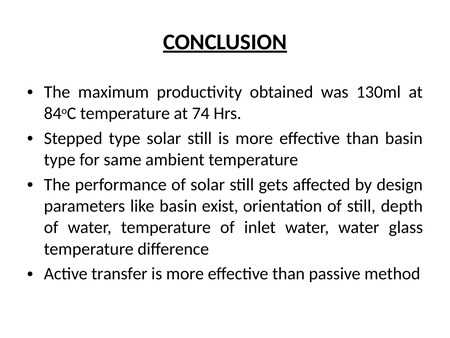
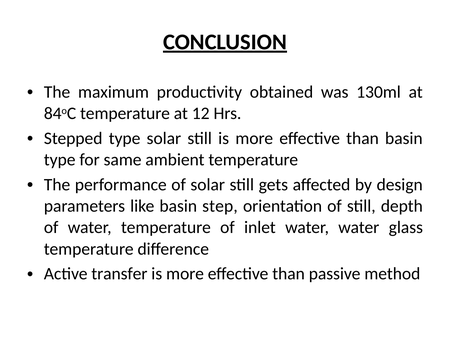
74: 74 -> 12 (201, 113)
exist: exist -> step (220, 206)
